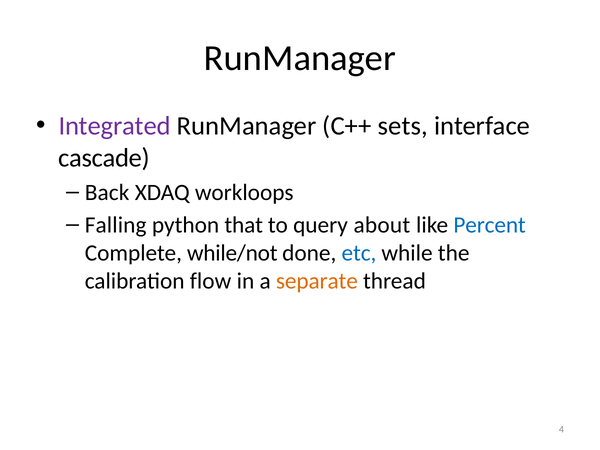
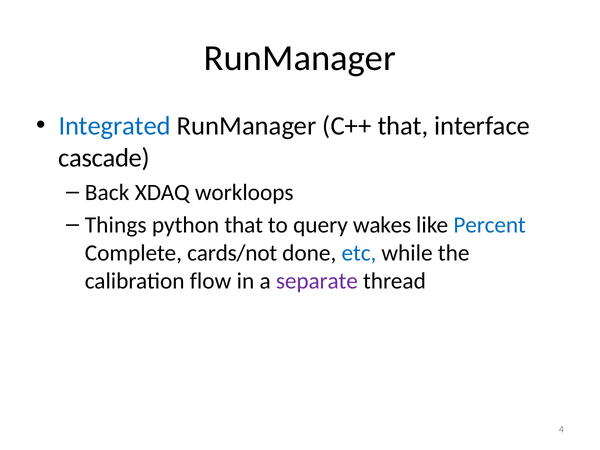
Integrated colour: purple -> blue (115, 126)
C++ sets: sets -> that (403, 126)
Falling: Falling -> Things (116, 225)
about: about -> wakes (382, 225)
while/not: while/not -> cards/not (232, 253)
separate colour: orange -> purple (317, 281)
